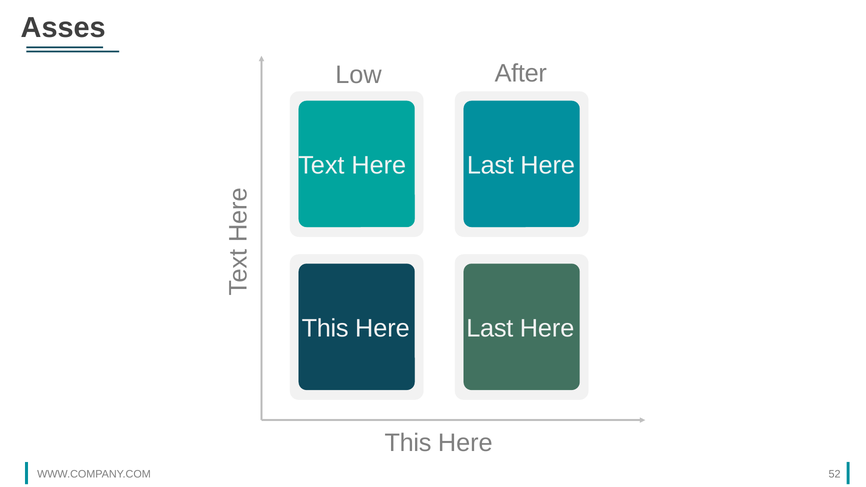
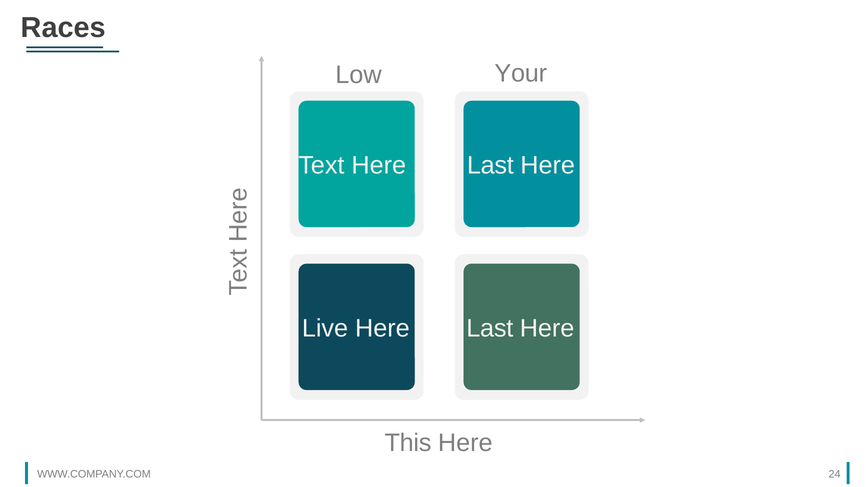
Asses: Asses -> Races (63, 28)
After: After -> Your (521, 73)
This: This -> Live (325, 328)
52: 52 -> 24 (835, 474)
